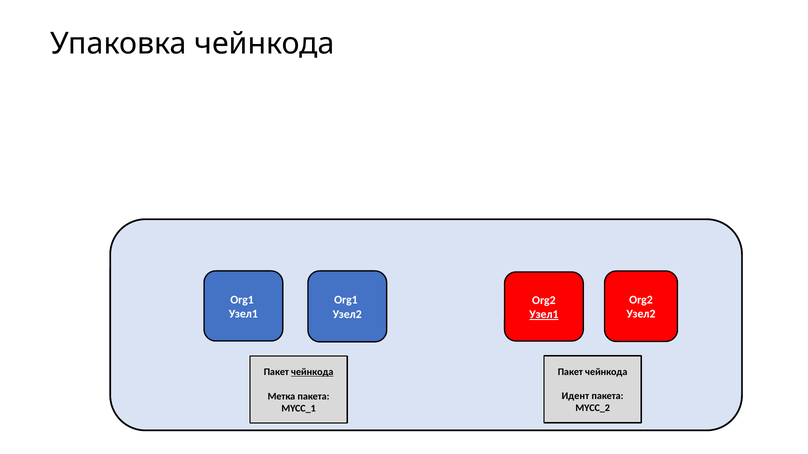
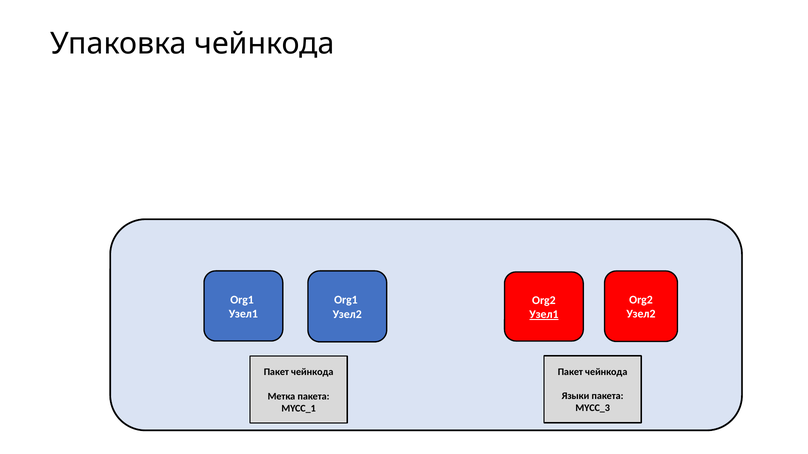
чейнкода underline: present -> none (312, 372)
Идент: Идент -> Языки (575, 396)
MYCC_2: MYCC_2 -> MYCC_3 (593, 409)
